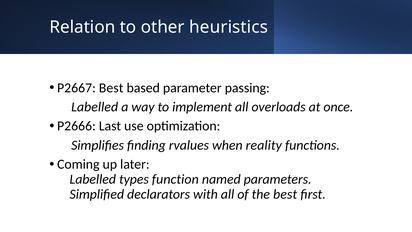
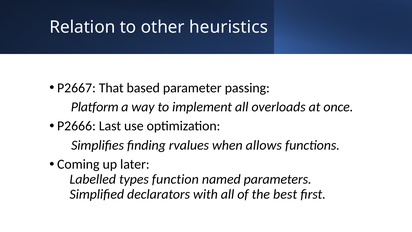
P2667 Best: Best -> That (111, 88)
Labelled: Labelled -> Platform (95, 107)
reality: reality -> allows (264, 145)
